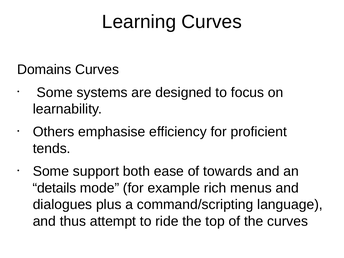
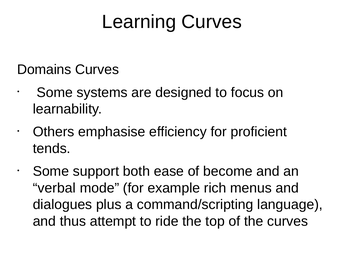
towards: towards -> become (228, 171)
details: details -> verbal (54, 188)
